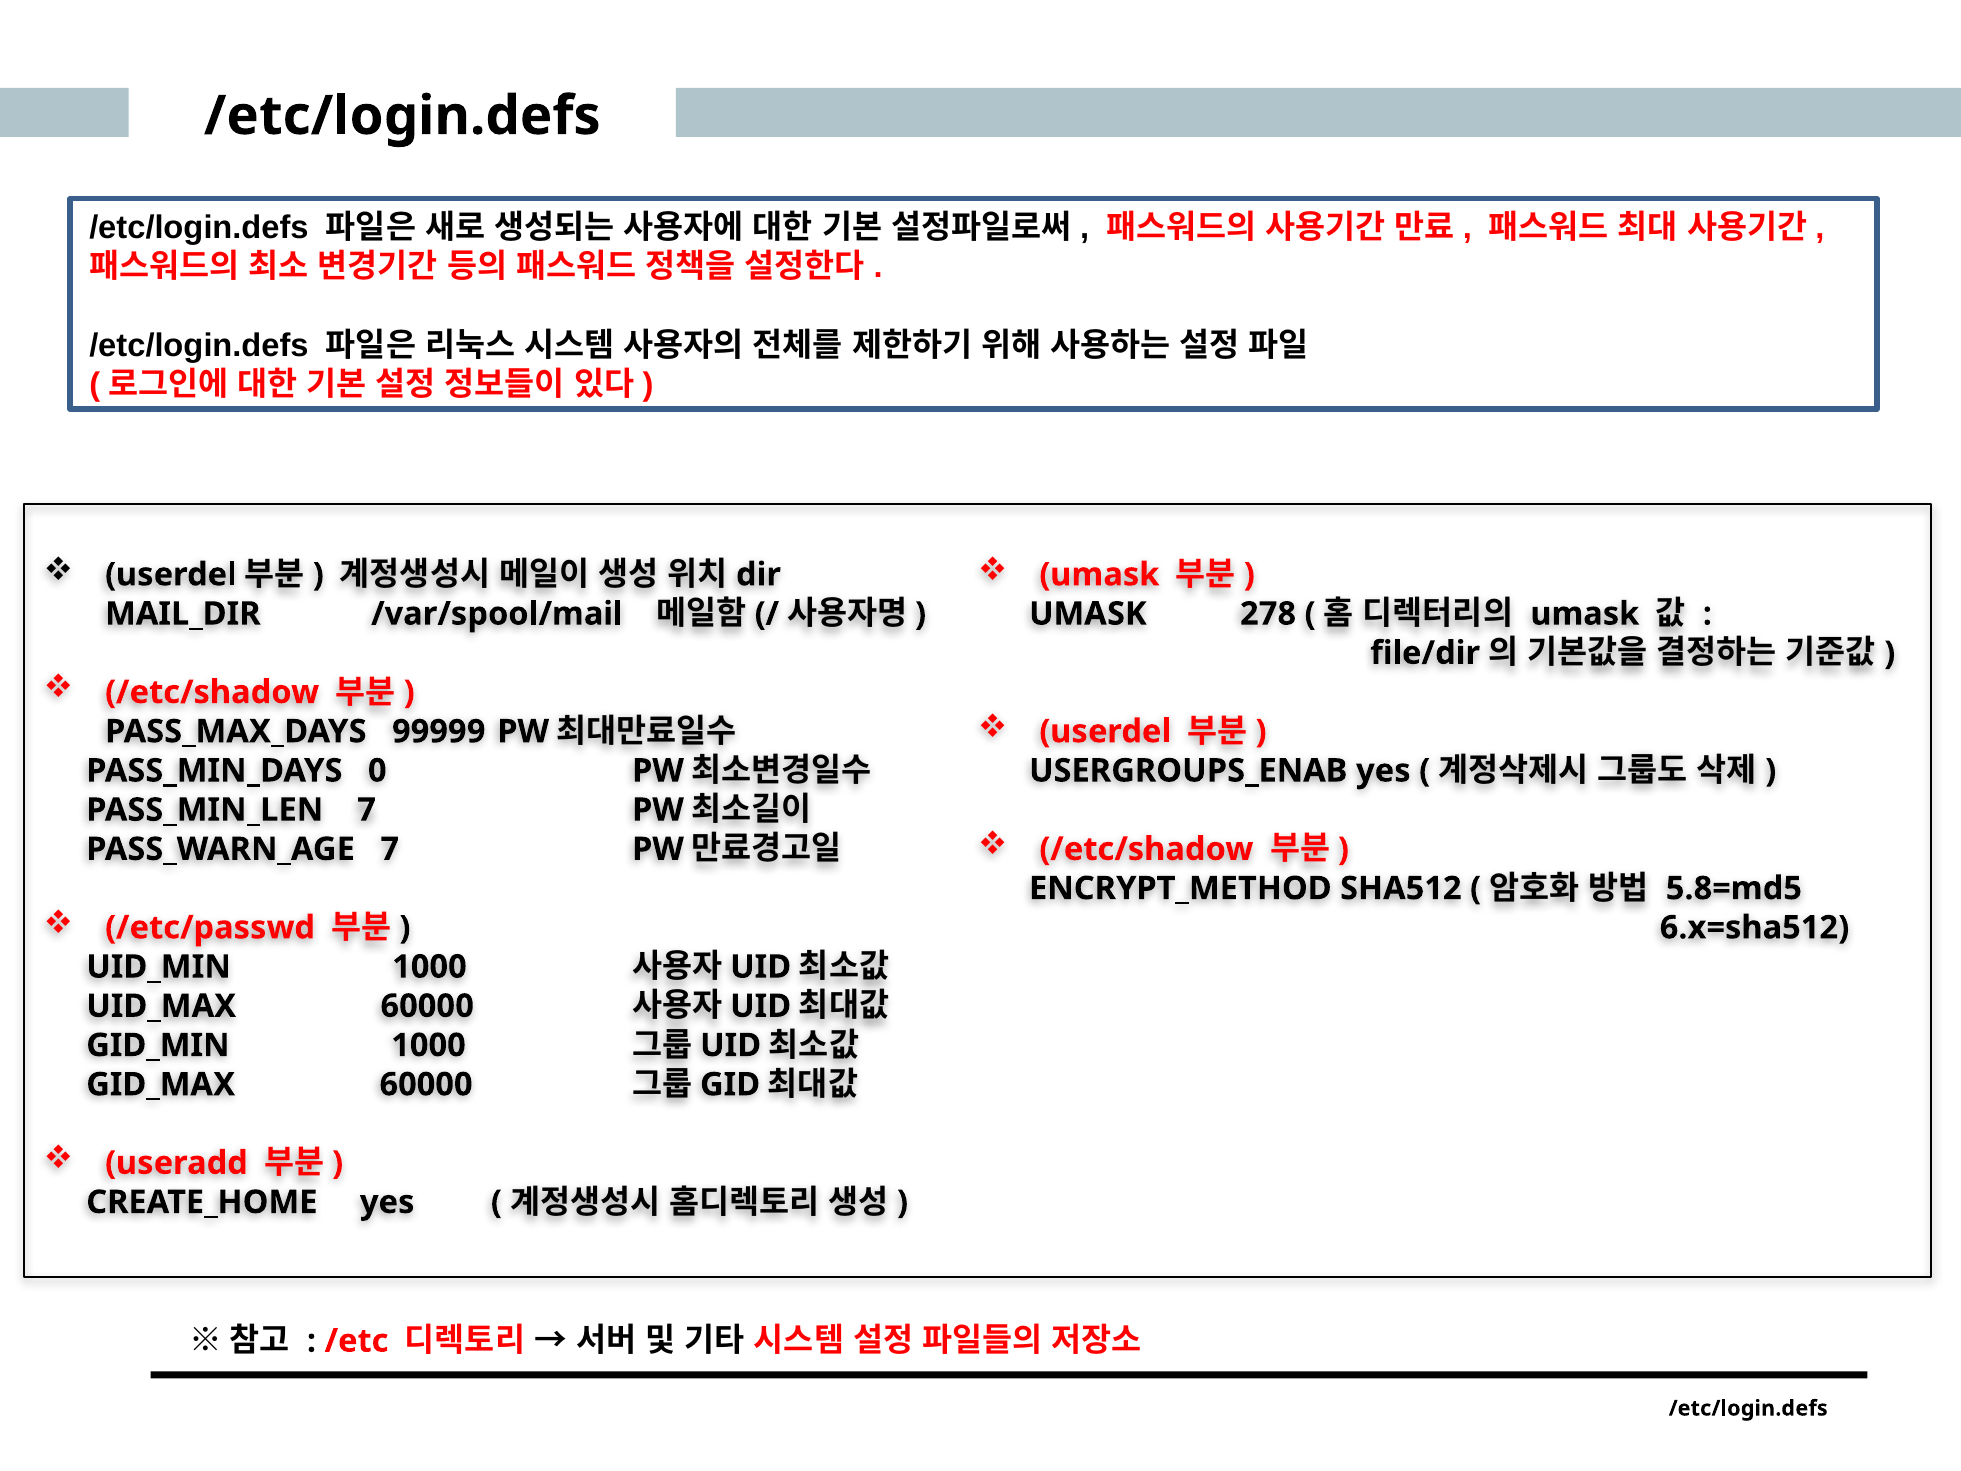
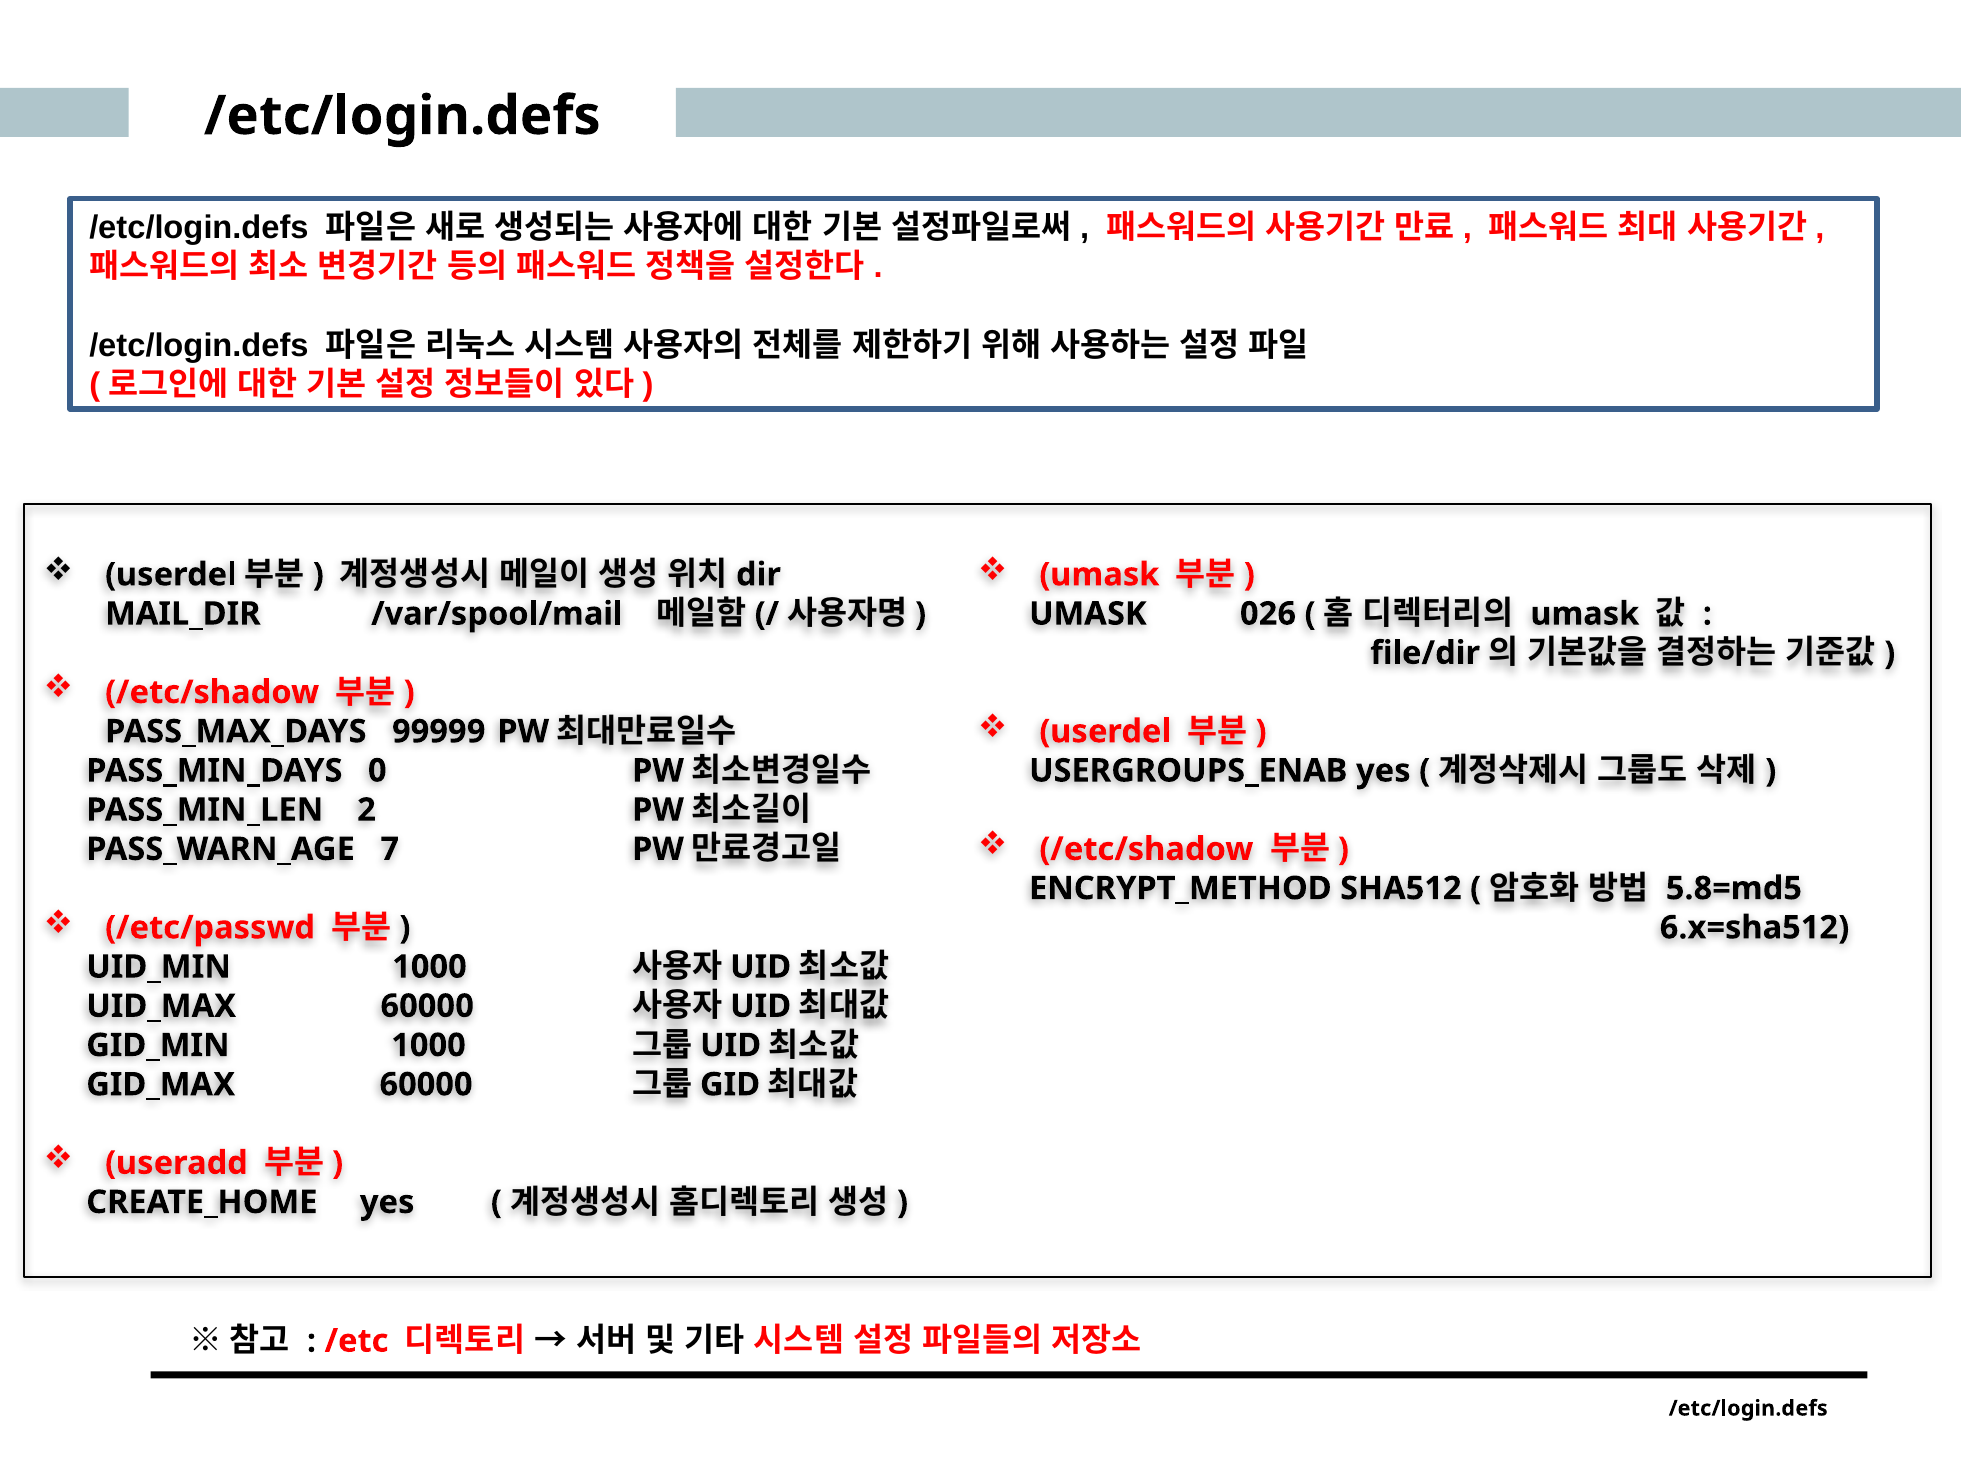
278: 278 -> 026 (1268, 614)
PASS_MIN_LEN 7: 7 -> 2 (367, 810)
